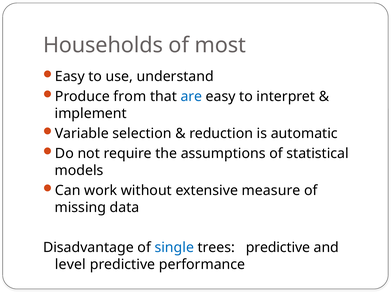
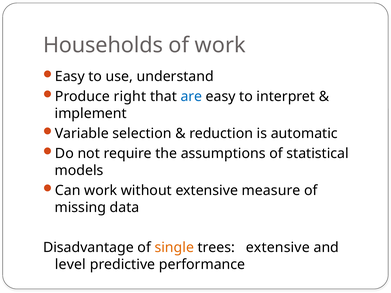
of most: most -> work (220, 45)
from: from -> right (130, 97)
single colour: blue -> orange (174, 248)
trees predictive: predictive -> extensive (278, 248)
